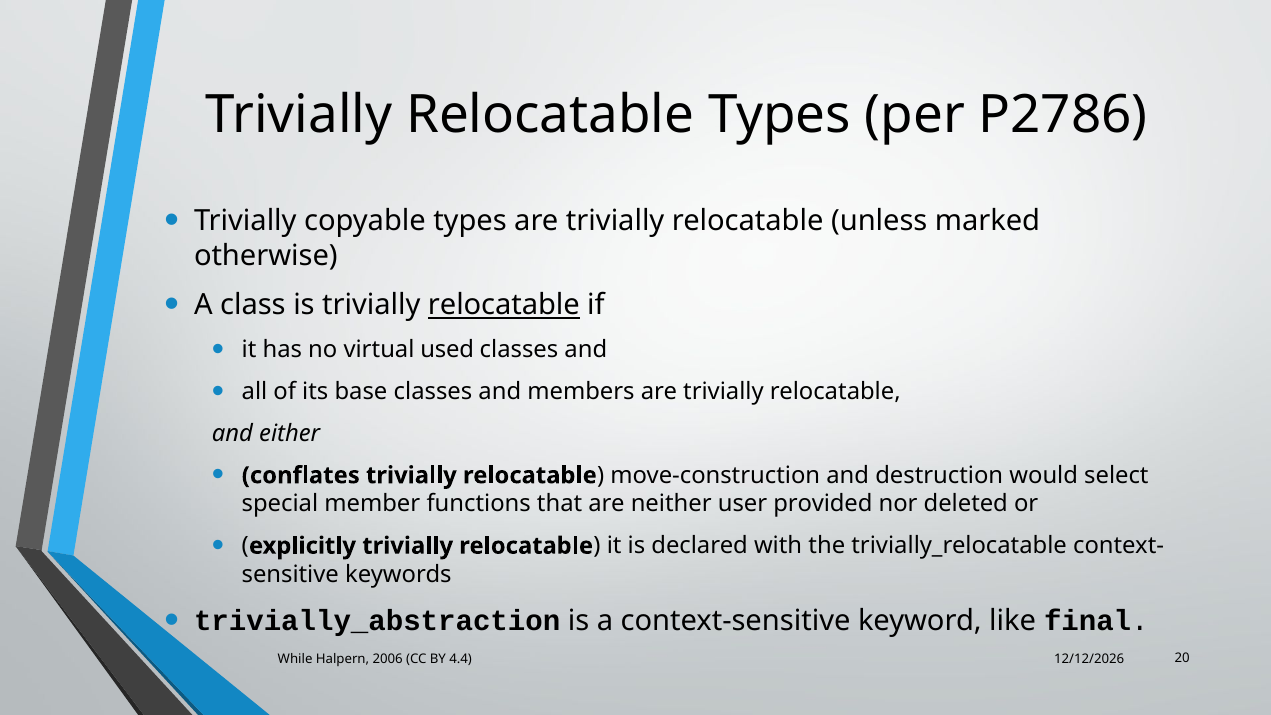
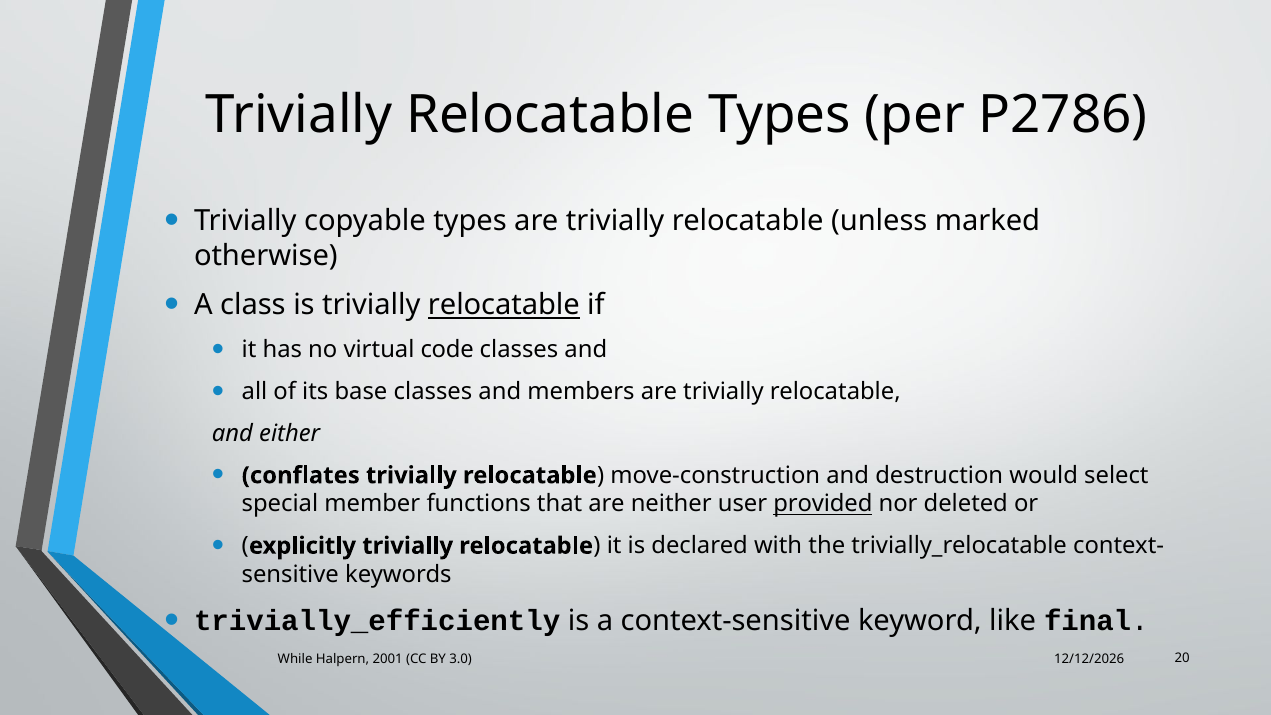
used: used -> code (447, 350)
provided underline: none -> present (823, 504)
trivially_abstraction: trivially_abstraction -> trivially_efficiently (377, 621)
2006: 2006 -> 2001 (388, 659)
4.4: 4.4 -> 3.0 (461, 659)
